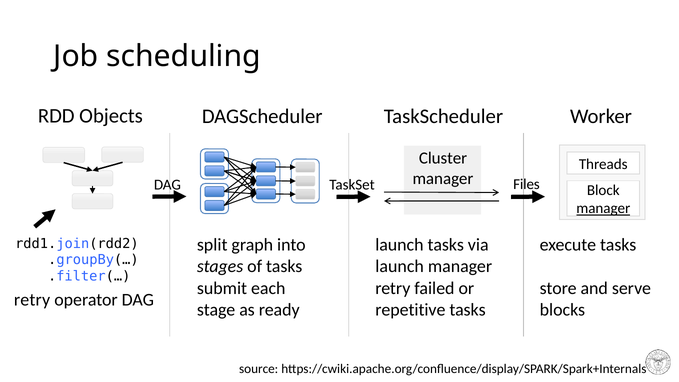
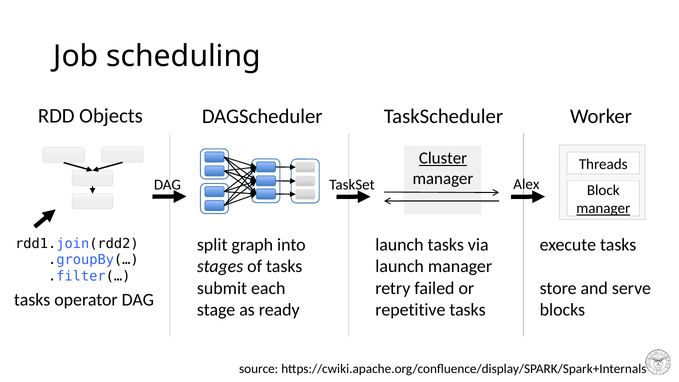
Cluster underline: none -> present (443, 158)
Files: Files -> Alex (526, 184)
retry: retry -> tasks (32, 300)
